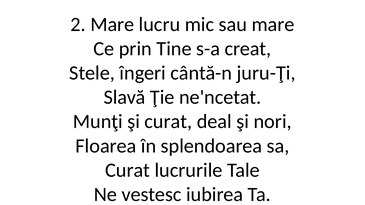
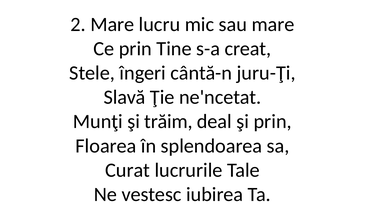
şi curat: curat -> trăim (168, 122)
şi nori: nori -> prin (273, 122)
